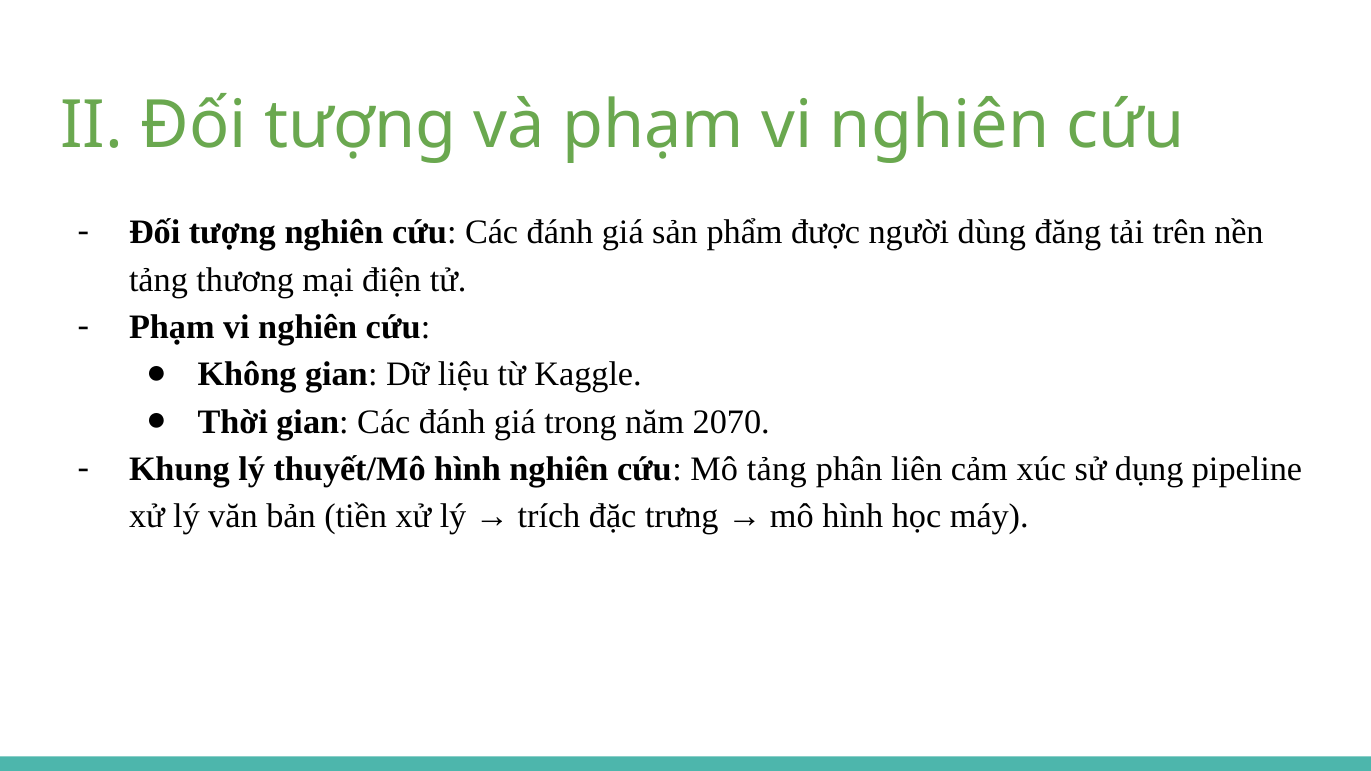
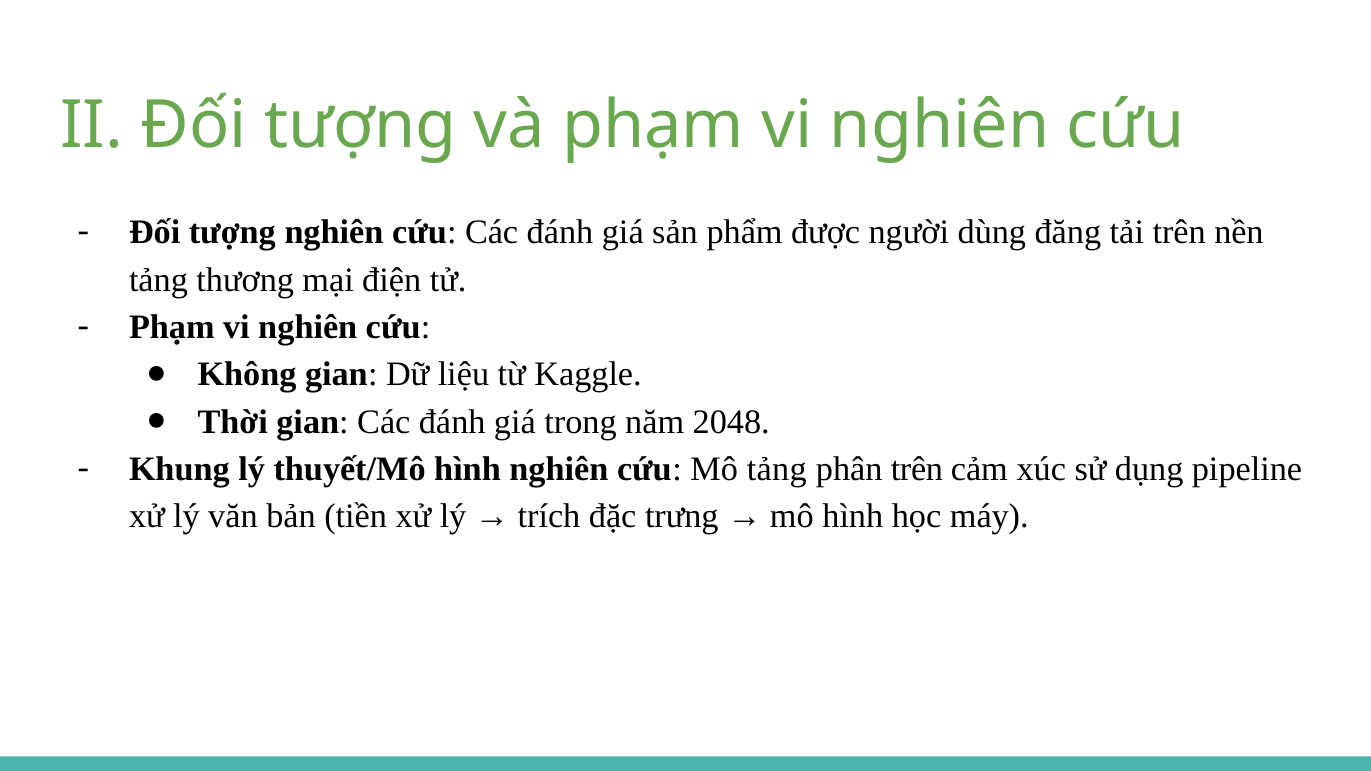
2070: 2070 -> 2048 (731, 422)
phân liên: liên -> trên (917, 469)
